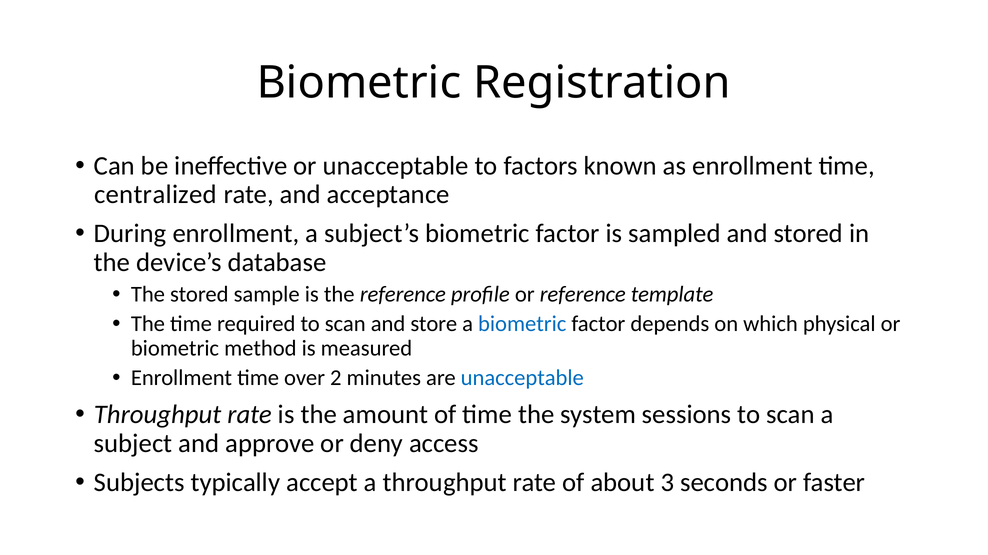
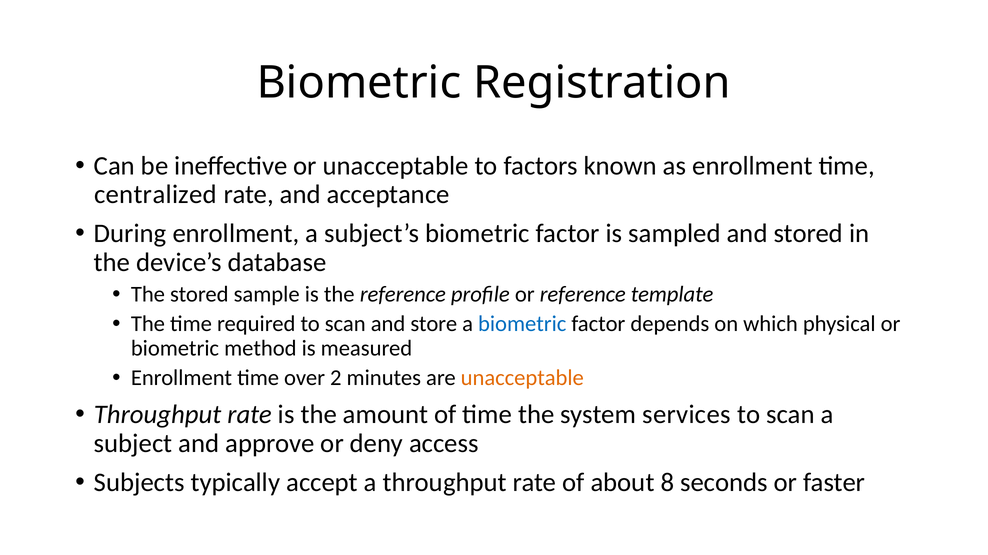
unacceptable colour: blue -> orange (522, 378)
sessions: sessions -> services (686, 415)
3: 3 -> 8 (667, 483)
